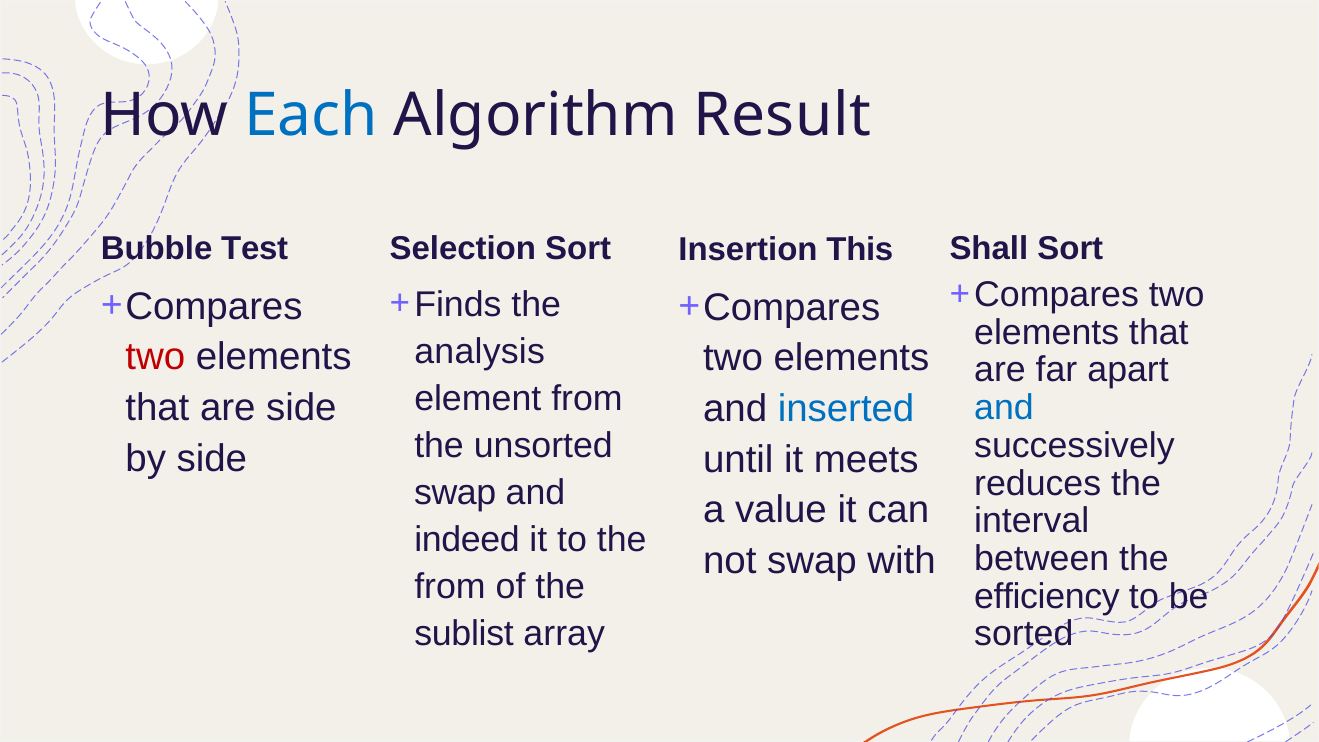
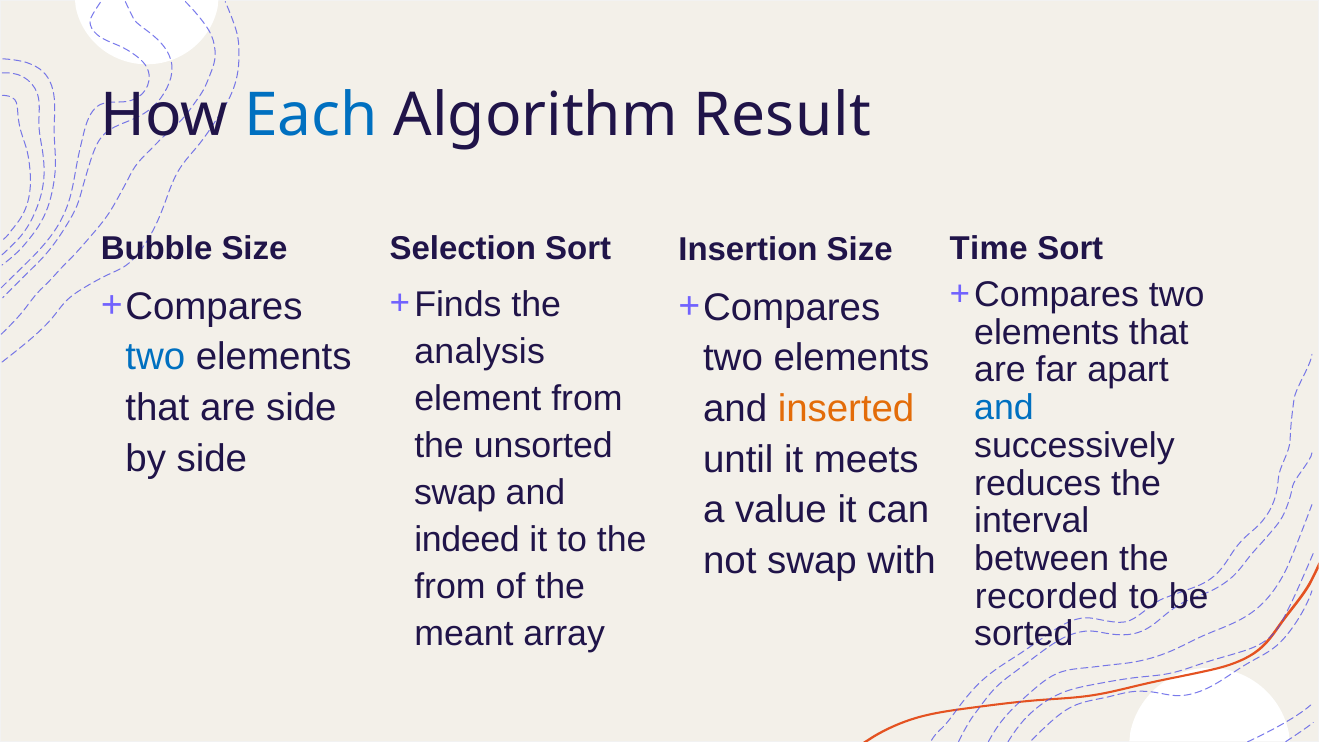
Bubble Test: Test -> Size (254, 249)
Shall: Shall -> Time (989, 249)
Insertion This: This -> Size (860, 250)
two colour: red -> blue (155, 357)
inserted colour: blue -> orange (846, 409)
efficiency: efficiency -> recorded (1047, 596)
sublist: sublist -> meant (464, 634)
